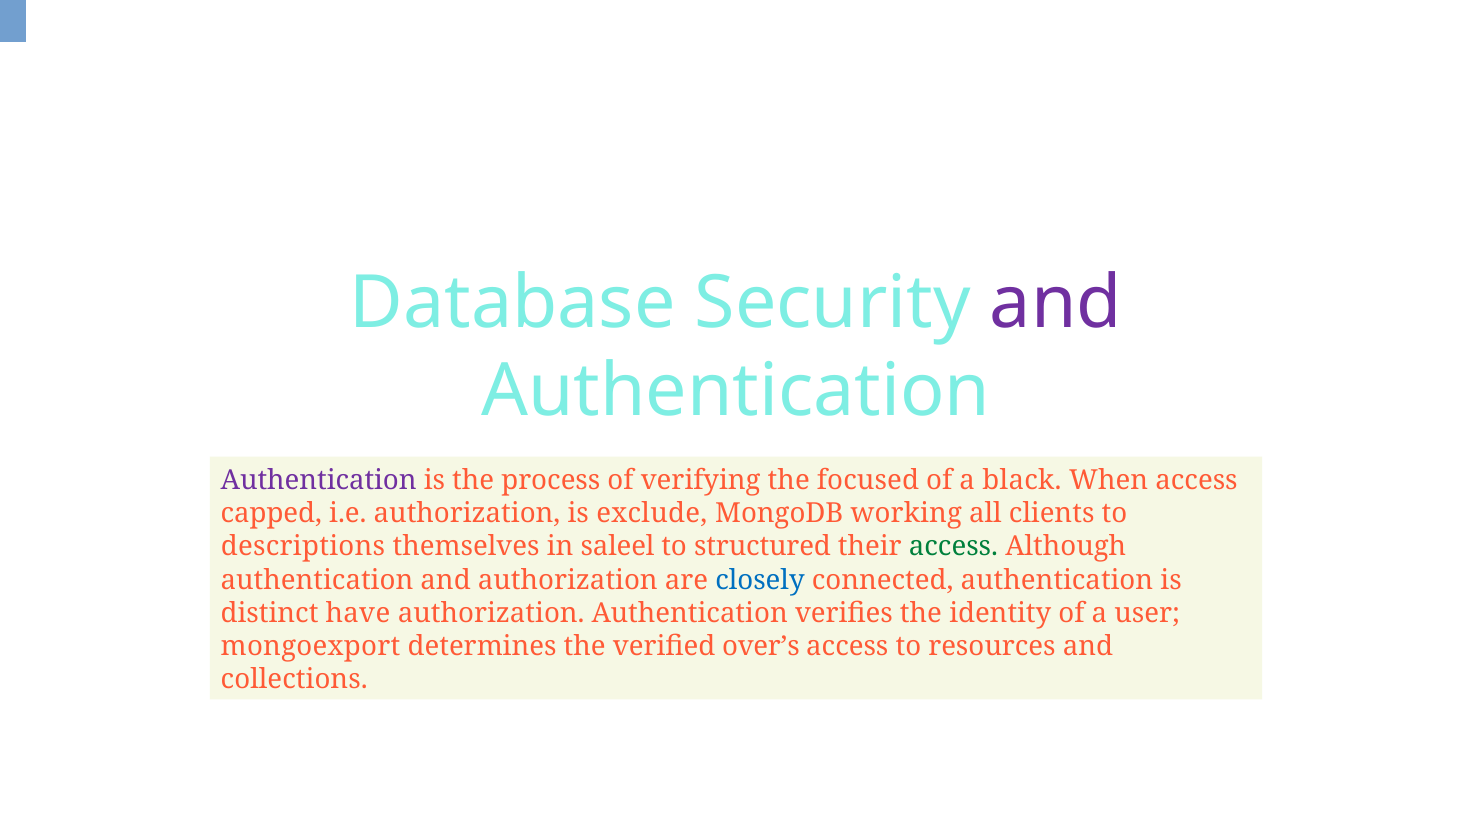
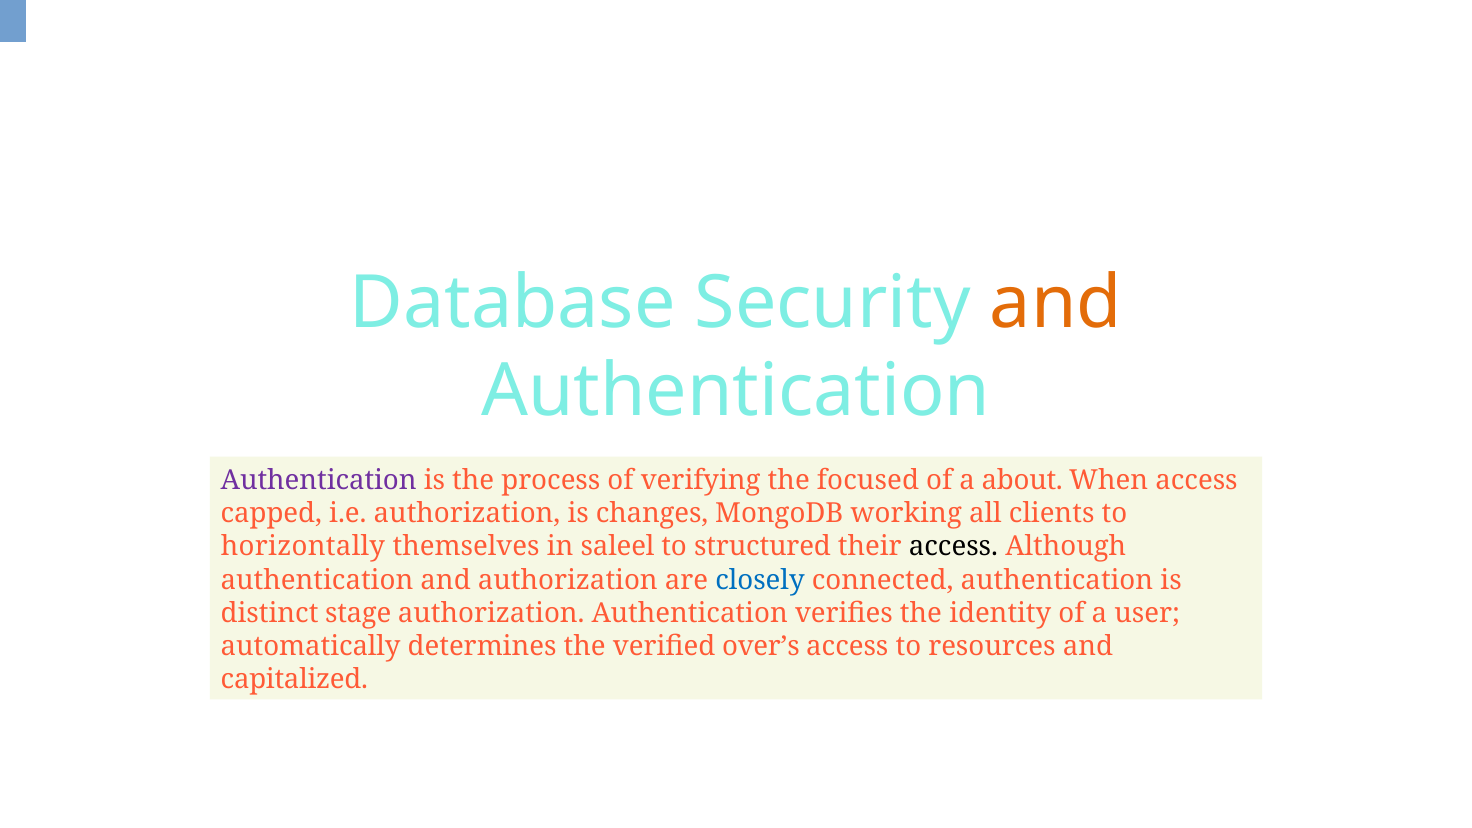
and colour: purple -> orange (1056, 303)
black: black -> about (1022, 481)
exclude: exclude -> changes (652, 514)
descriptions: descriptions -> horizontally (303, 547)
access colour: green -> black (953, 547)
have: have -> stage (358, 613)
mongoexport: mongoexport -> automatically (311, 646)
collections: collections -> capitalized (294, 679)
